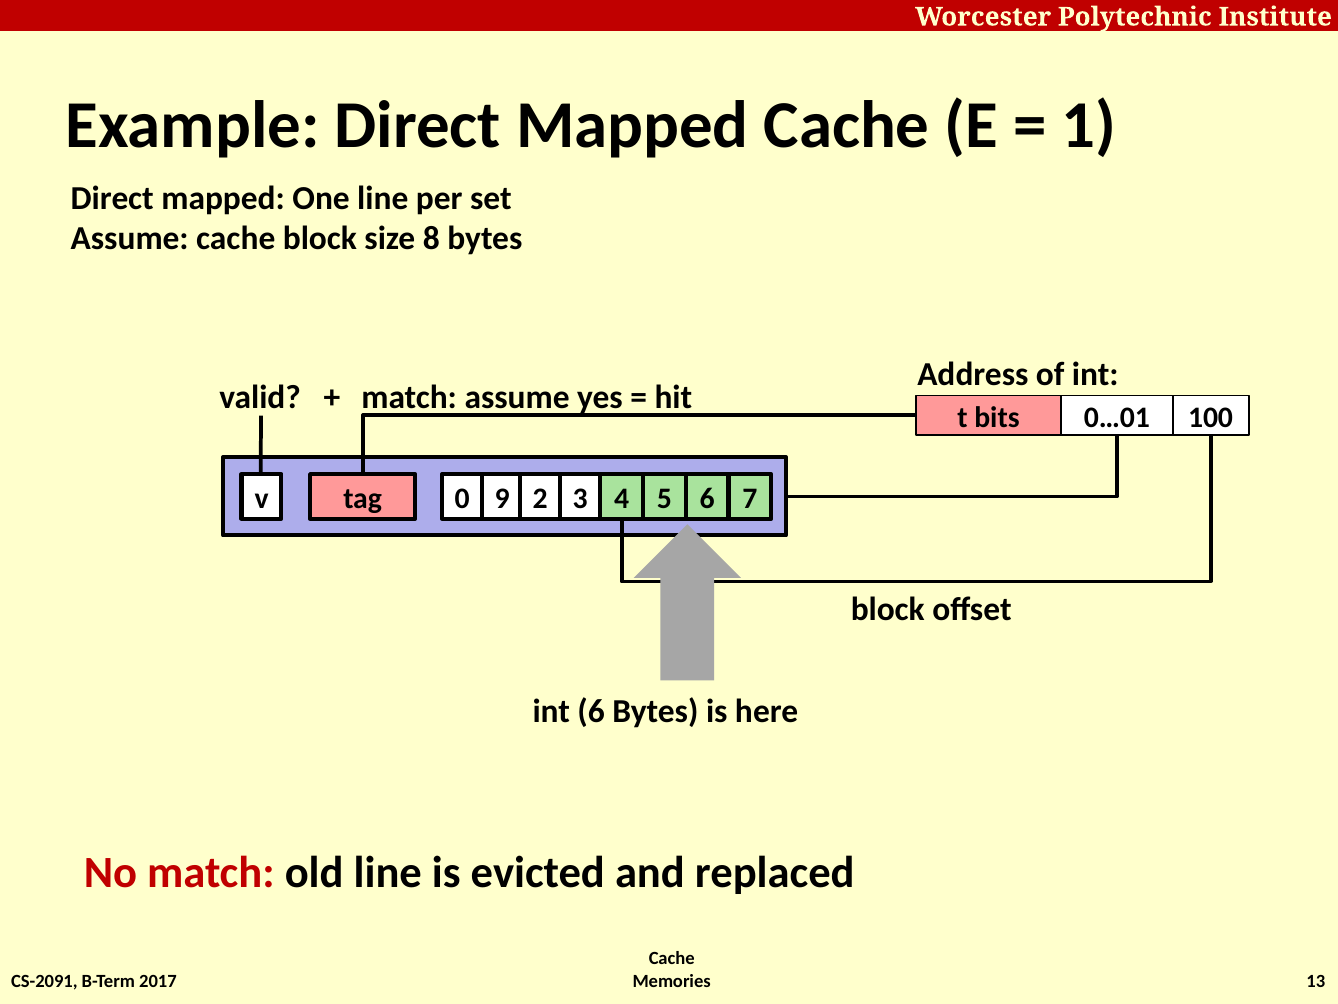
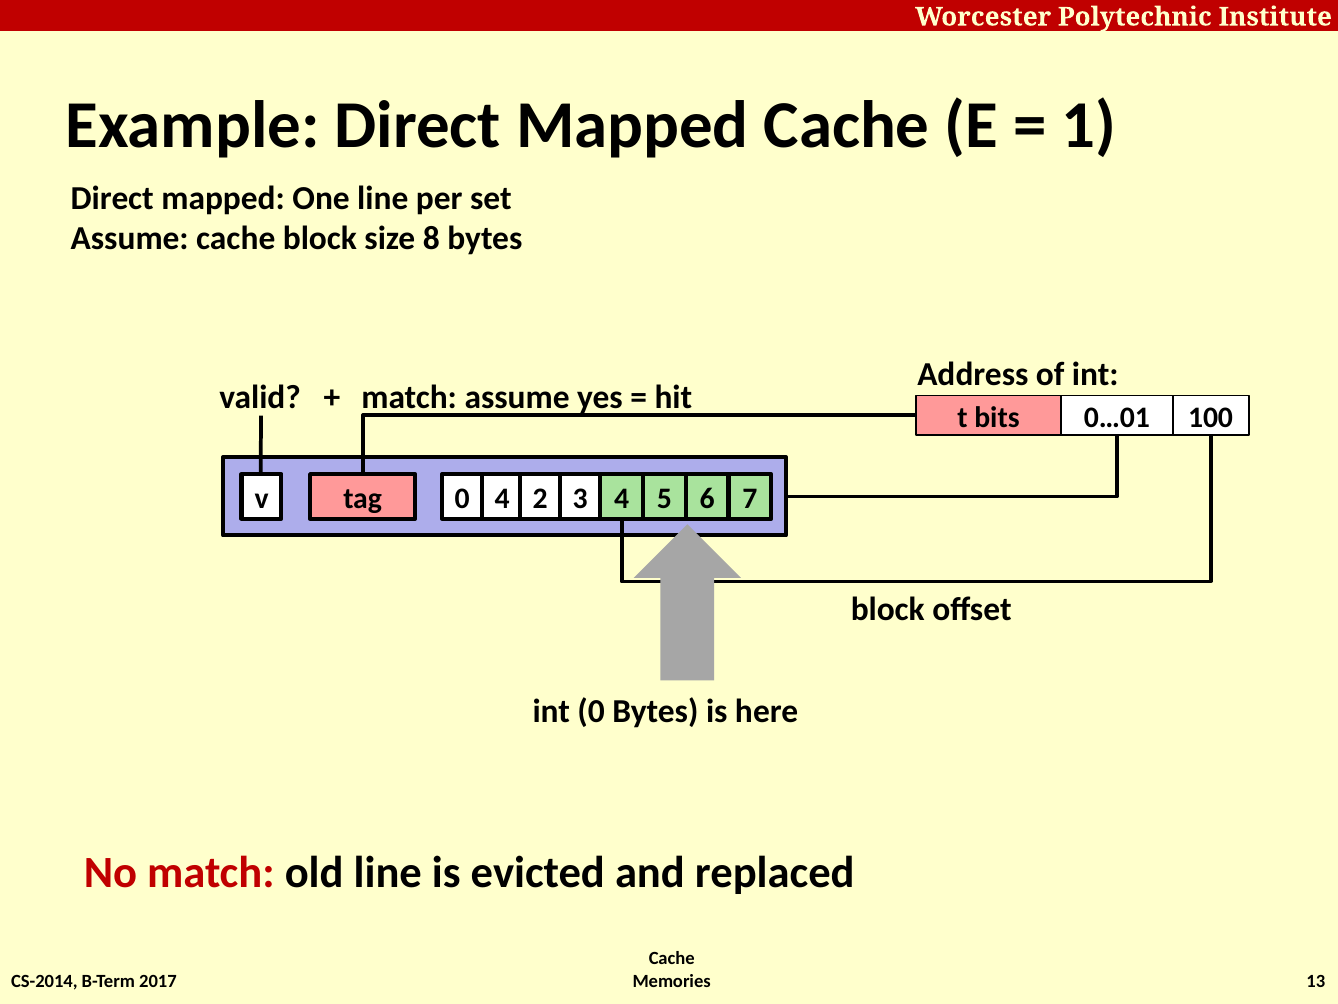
0 9: 9 -> 4 (502, 498)
6: 6 -> 0 (591, 711)
CS-2091: CS-2091 -> CS-2014 (44, 981)
